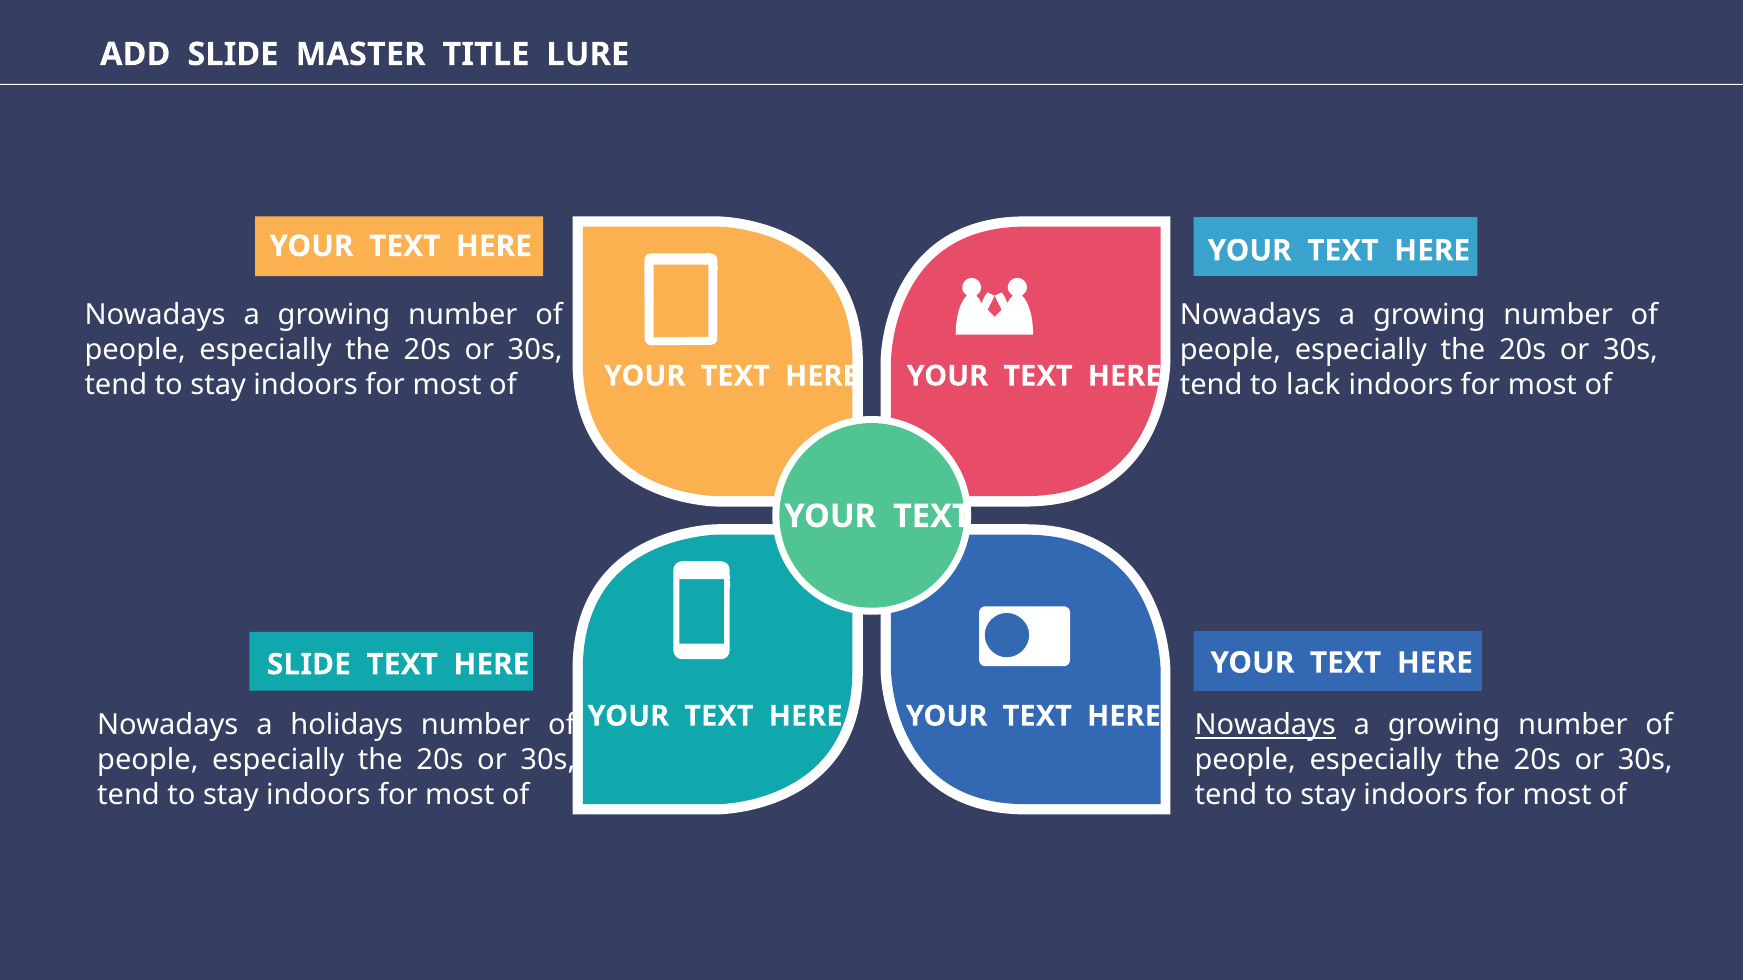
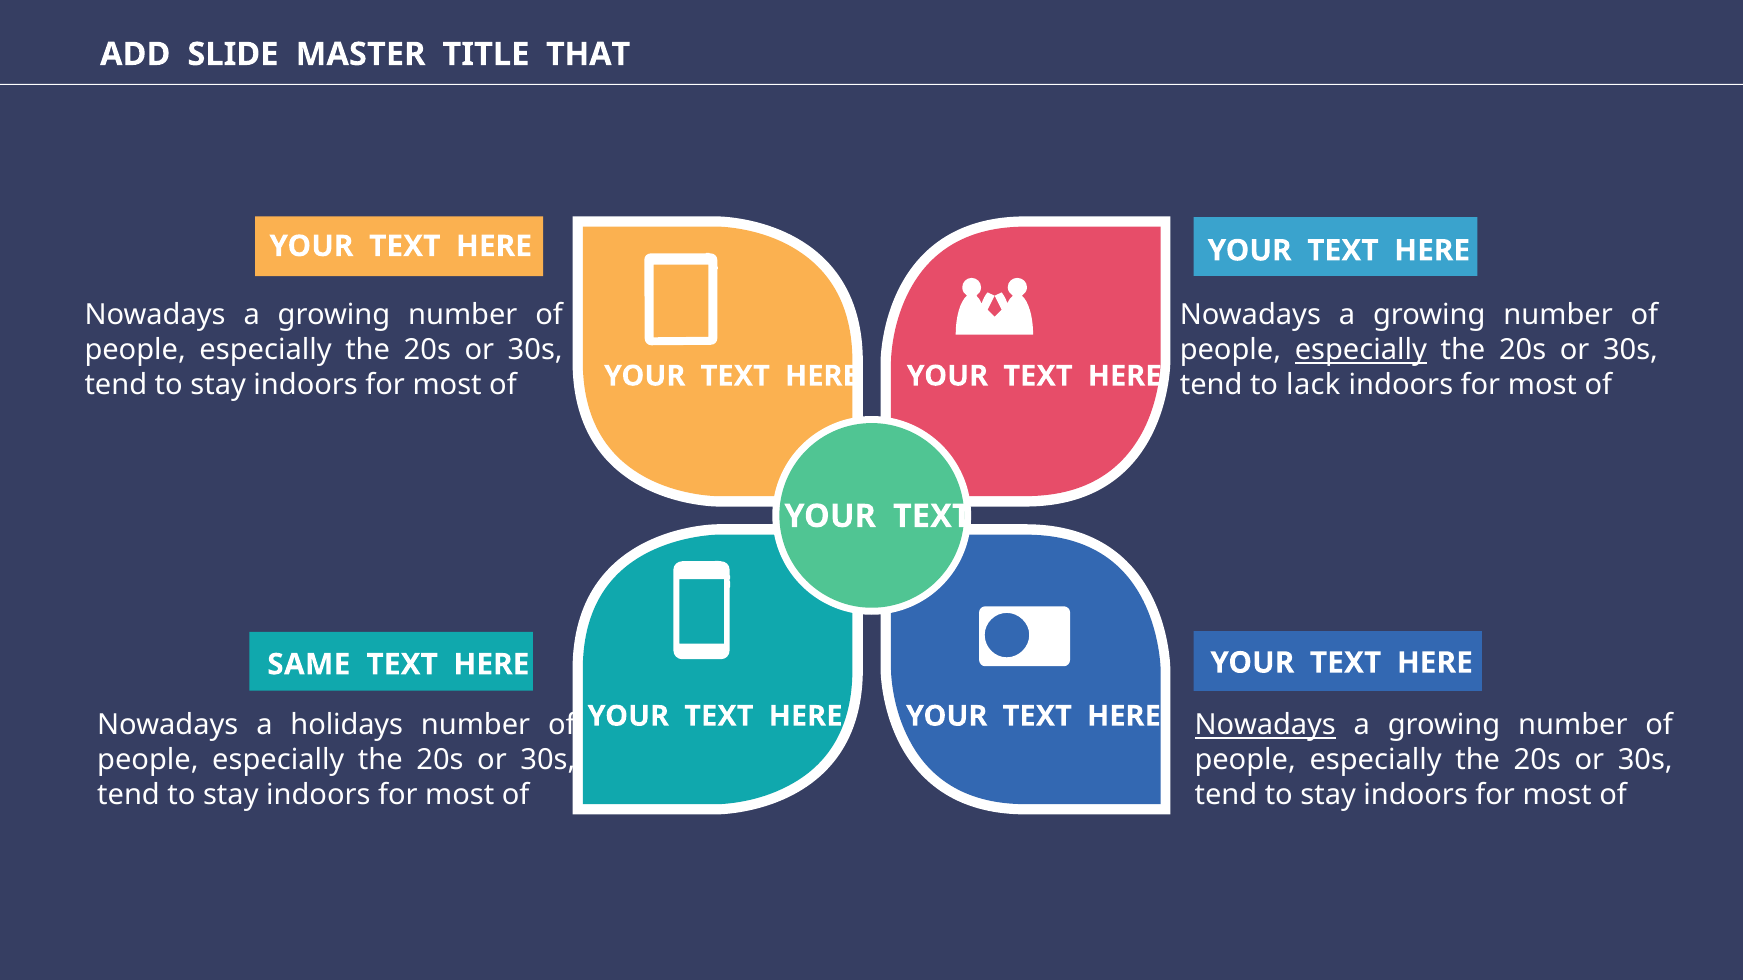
LURE: LURE -> THAT (588, 54)
especially underline: none -> present (1361, 350)
SLIDE: SLIDE -> SAME (309, 665)
